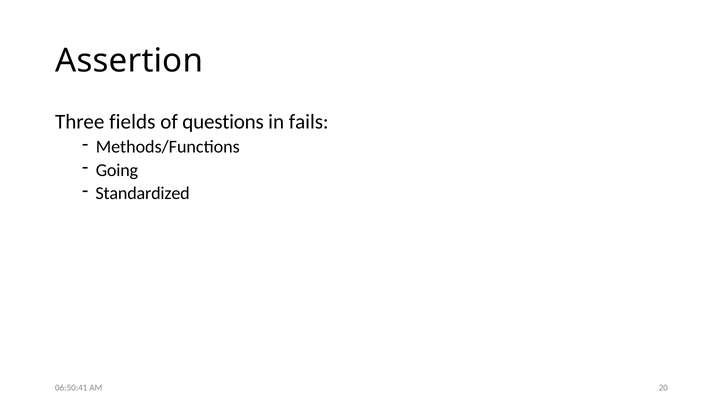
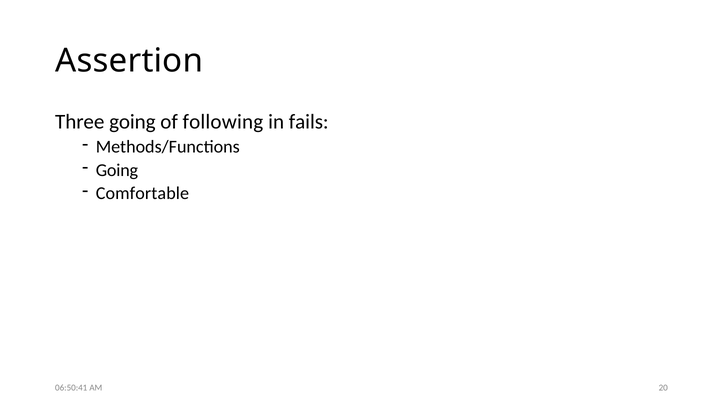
Three fields: fields -> going (132, 122)
questions: questions -> following (223, 122)
Standardized: Standardized -> Comfortable (142, 194)
